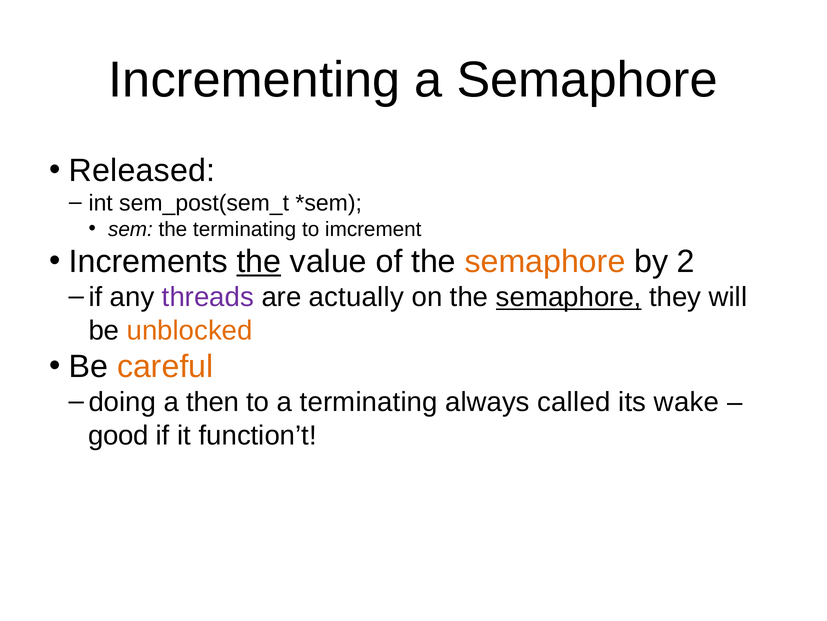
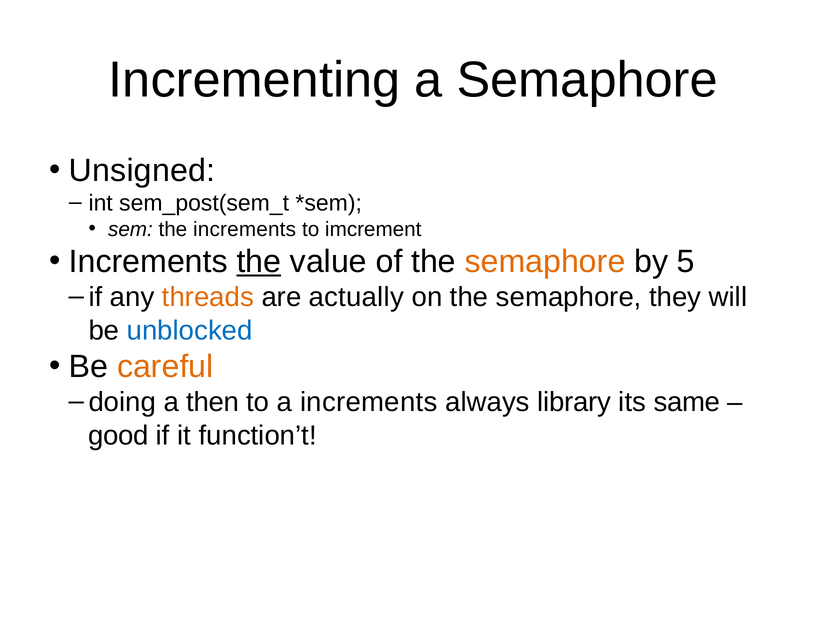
Released: Released -> Unsigned (142, 170)
the terminating: terminating -> increments (245, 229)
2: 2 -> 5 (686, 261)
threads colour: purple -> orange (208, 297)
semaphore underline: present -> none (569, 297)
unblocked colour: orange -> blue (190, 330)
a terminating: terminating -> increments (369, 402)
called: called -> library (574, 402)
wake: wake -> same (687, 402)
